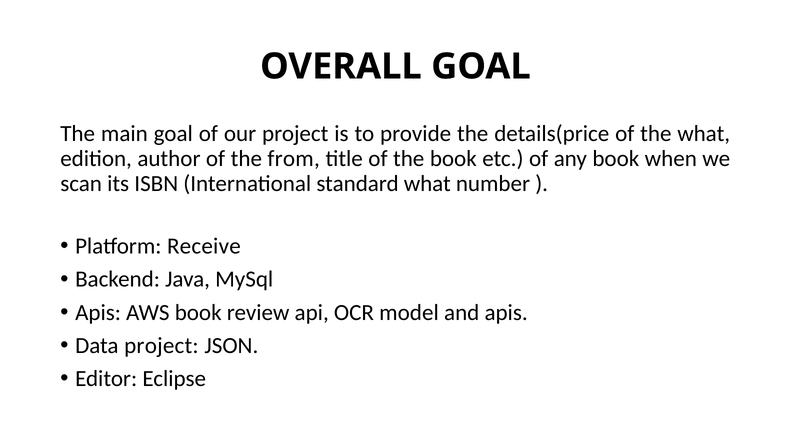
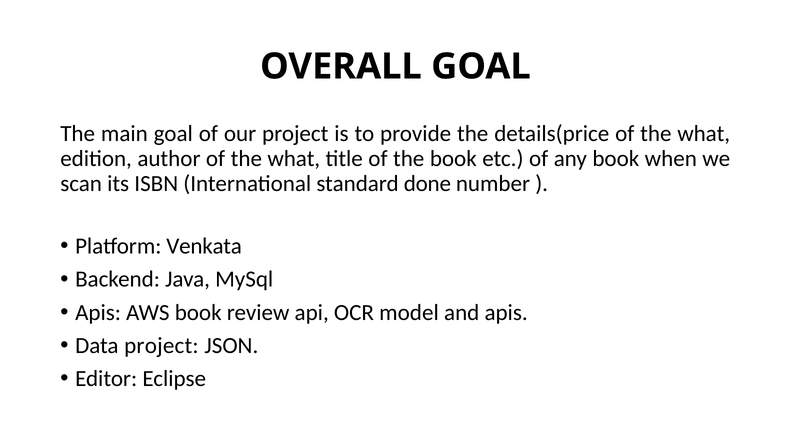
author of the from: from -> what (294, 159)
standard what: what -> done (427, 183)
Receive: Receive -> Venkata (204, 246)
